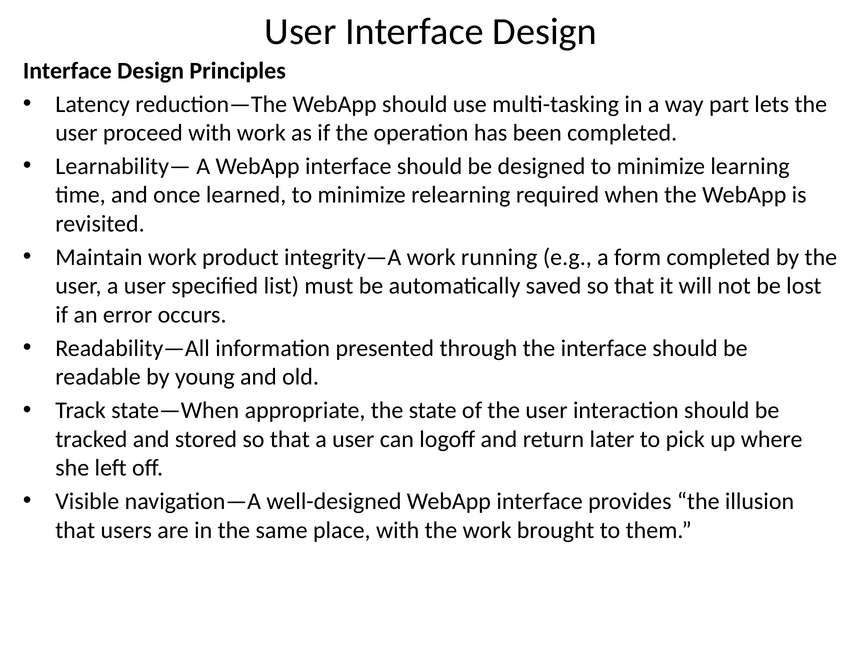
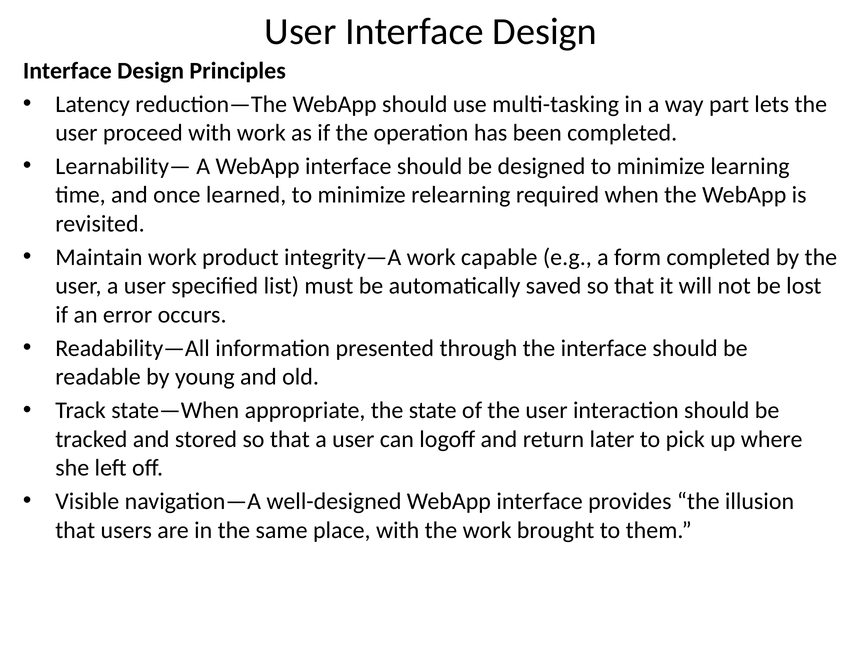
running: running -> capable (499, 257)
